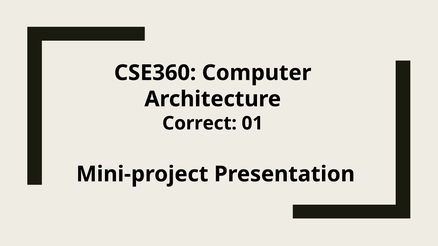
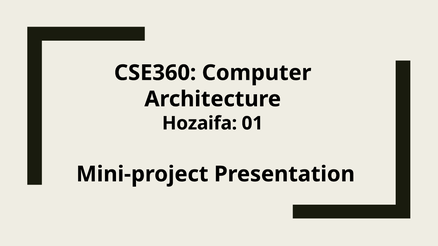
Correct: Correct -> Hozaifa (200, 123)
